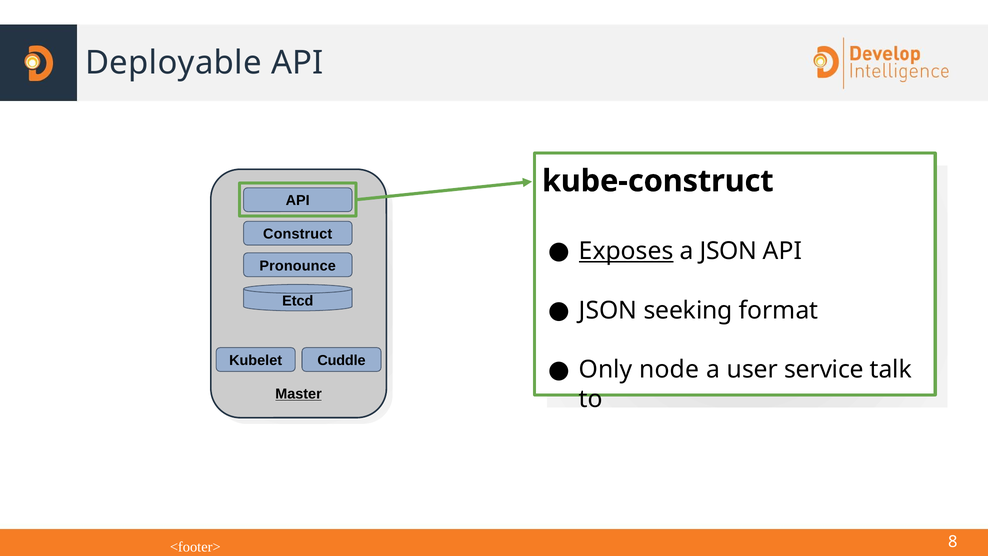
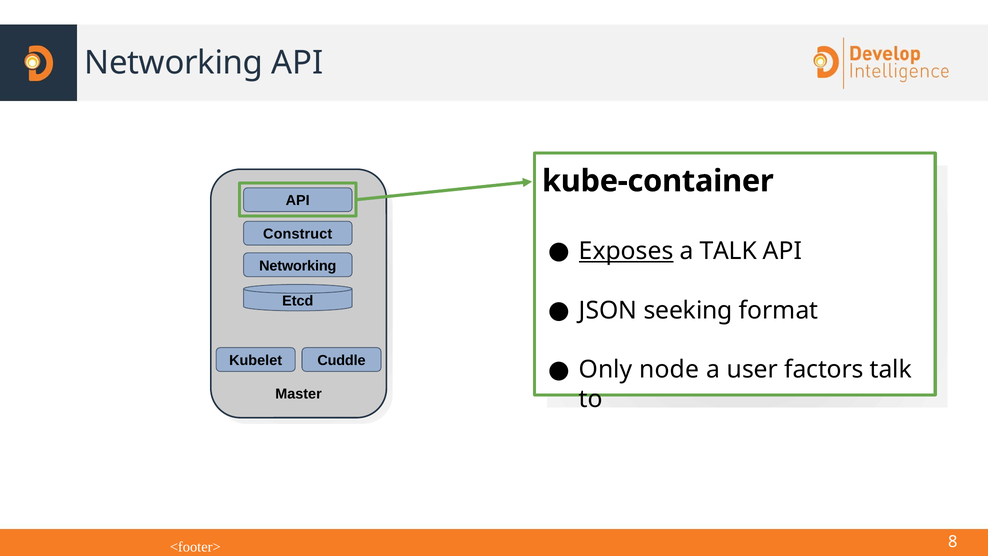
Deployable: Deployable -> Networking (174, 63)
kube-construct: kube-construct -> kube-container (658, 181)
a JSON: JSON -> TALK (728, 251)
Pronounce: Pronounce -> Networking (298, 266)
service: service -> factors (824, 370)
Master underline: present -> none (299, 394)
